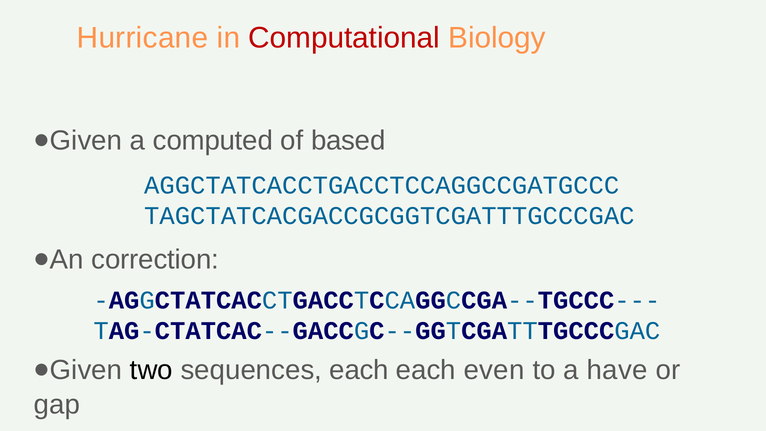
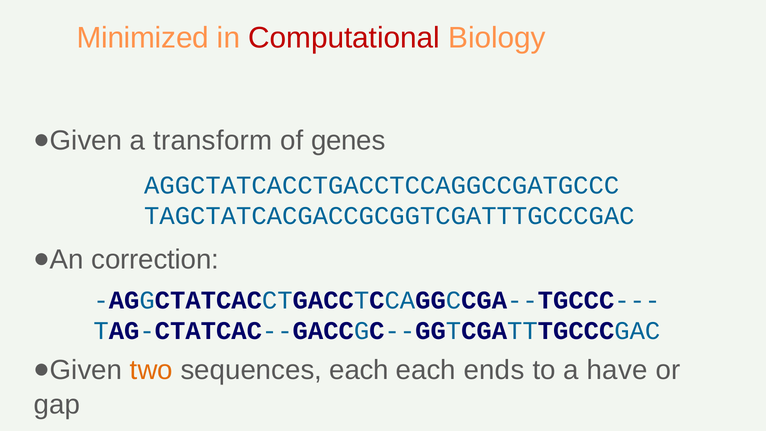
Hurricane: Hurricane -> Minimized (143, 38)
computed: computed -> transform (213, 141)
based: based -> genes (348, 141)
two colour: black -> orange (151, 370)
even: even -> ends (494, 370)
